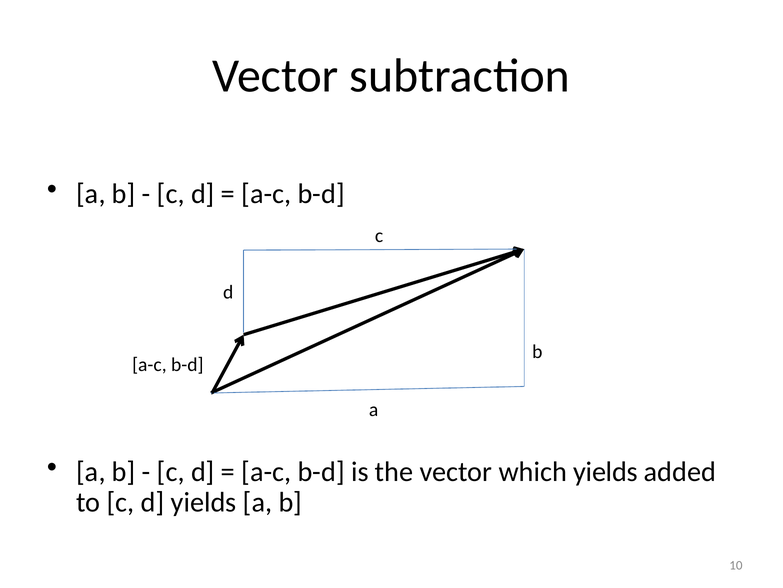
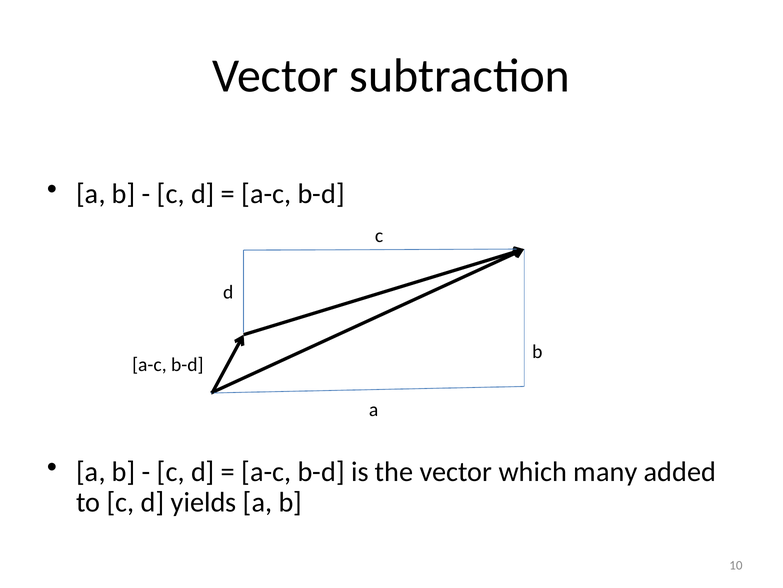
which yields: yields -> many (605, 471)
